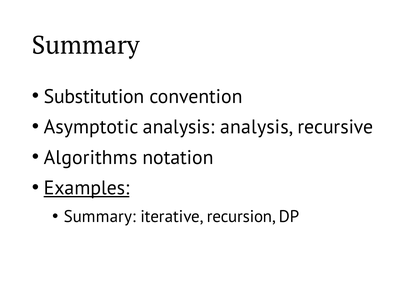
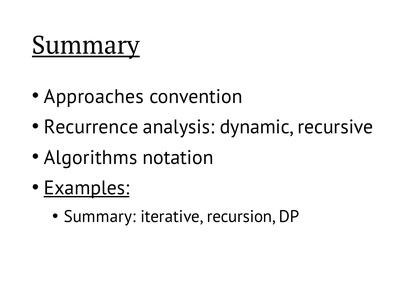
Summary underline: none -> present (86, 45)
Substitution: Substitution -> Approaches (94, 96)
Asymptotic: Asymptotic -> Recurrence (91, 127)
analysis analysis: analysis -> dynamic (257, 127)
